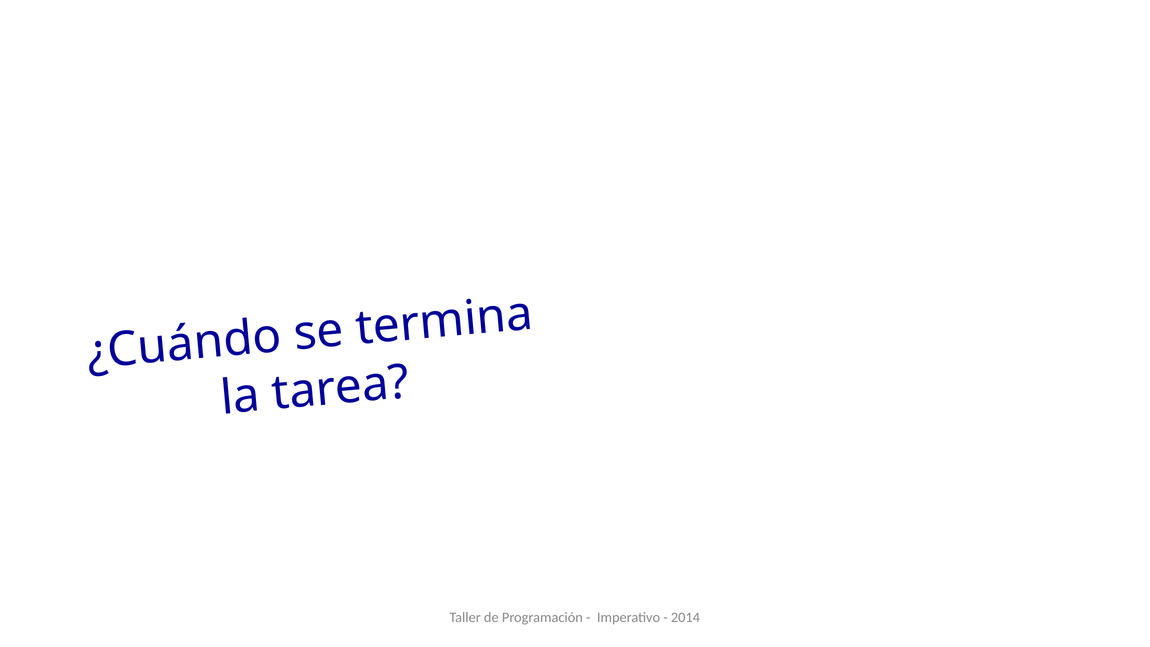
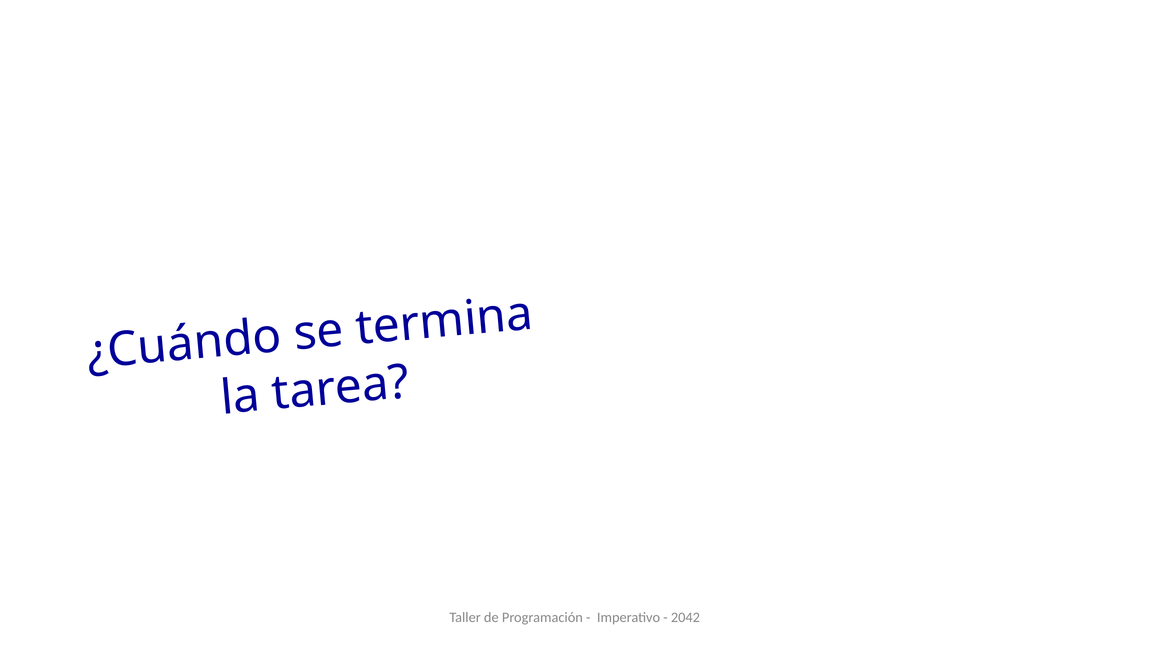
2014: 2014 -> 2042 (685, 618)
